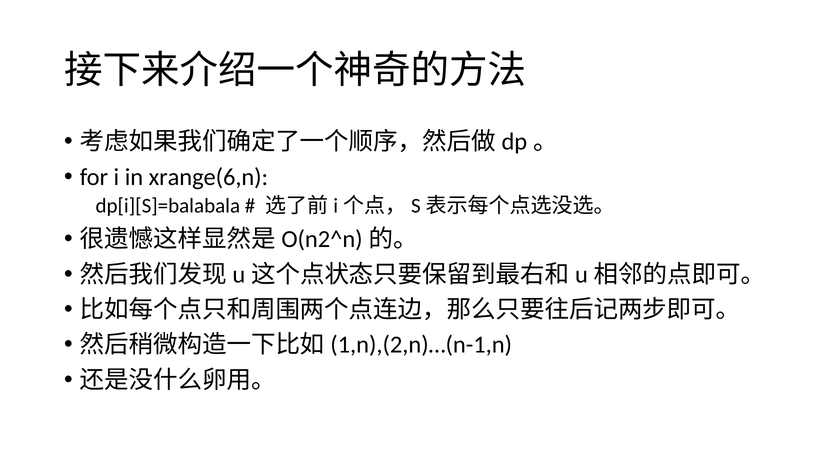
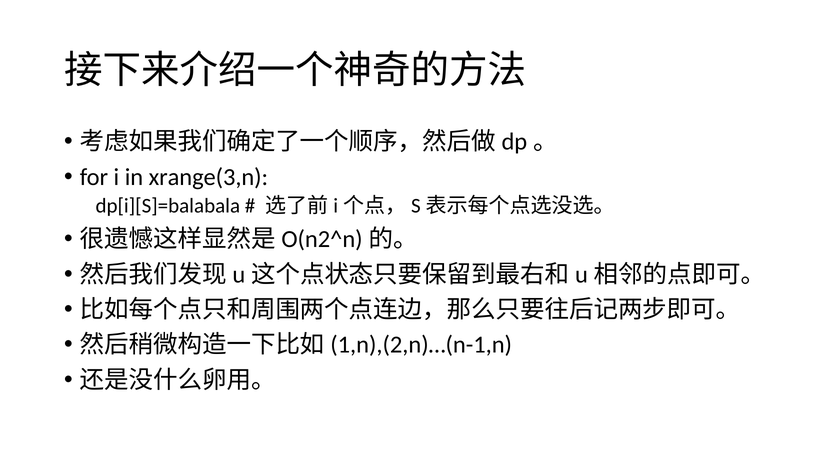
xrange(6,n: xrange(6,n -> xrange(3,n (208, 177)
